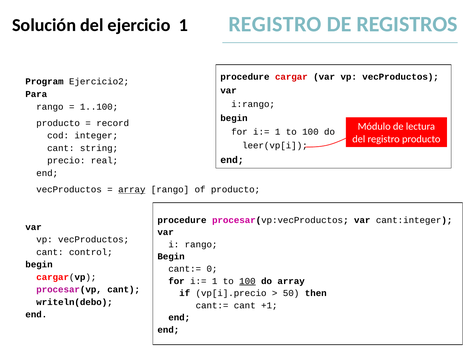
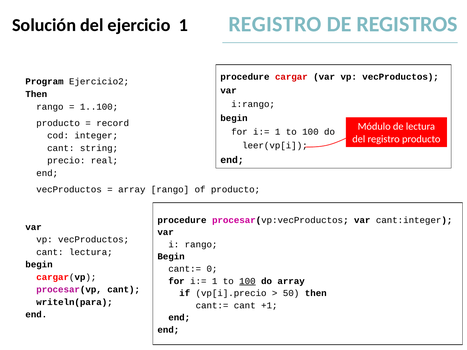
Para: Para -> Then (36, 94)
array underline: present -> none (132, 190)
cant control: control -> lectura (91, 252)
writeln(debo: writeln(debo -> writeln(para (74, 302)
